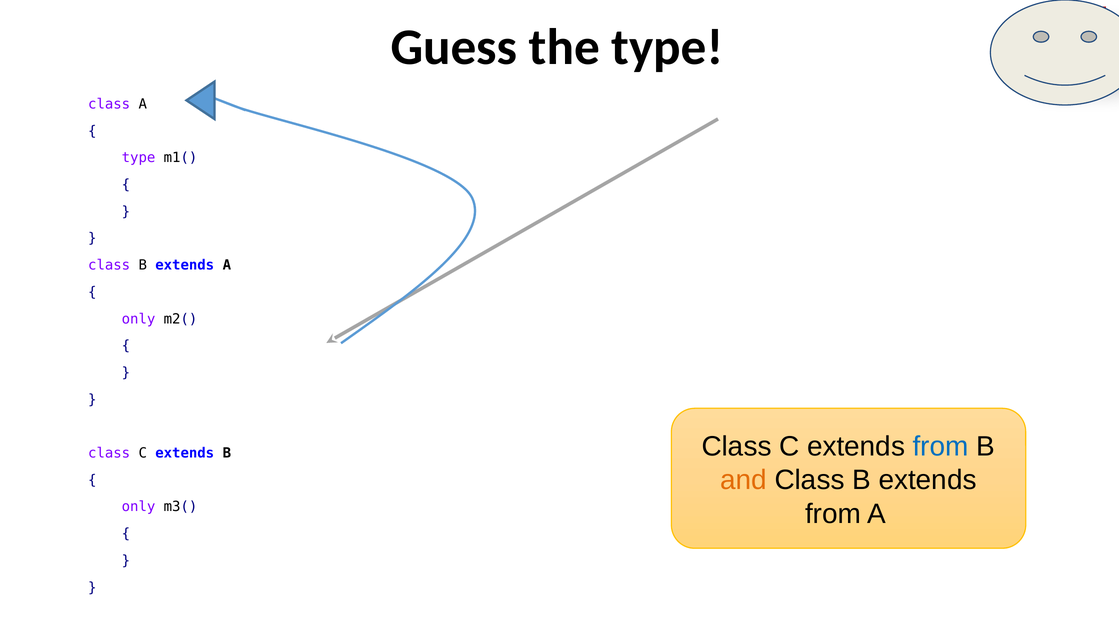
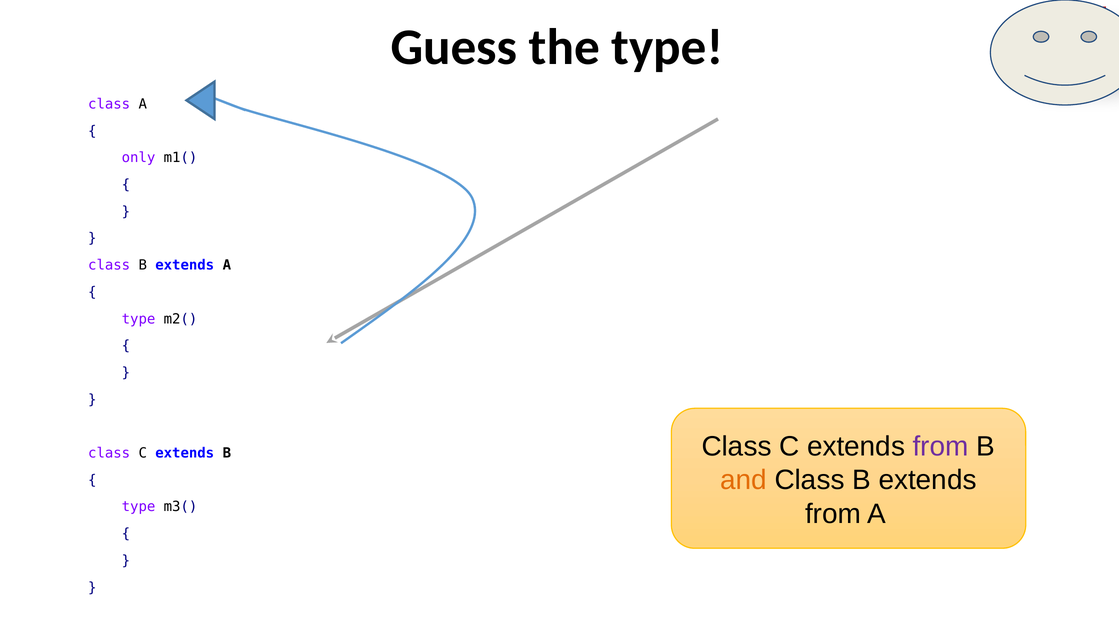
type: type -> only (139, 158)
only: only -> type (139, 319)
from colour: blue -> purple (941, 446)
only: only -> type (139, 506)
